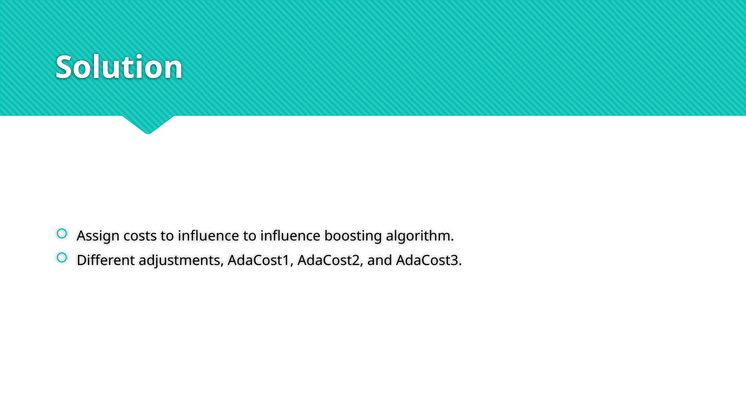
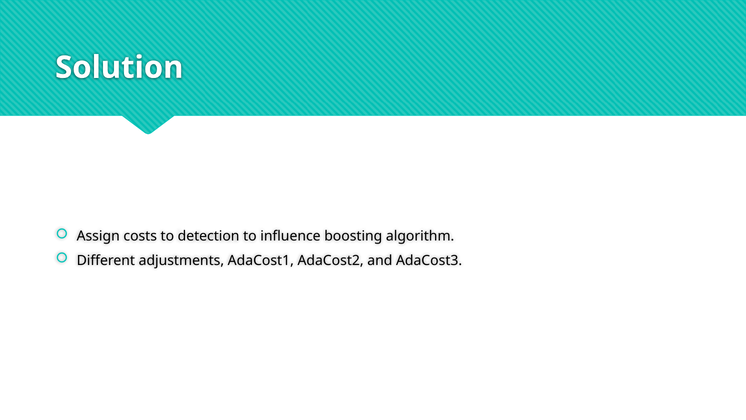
costs to influence: influence -> detection (209, 236)
